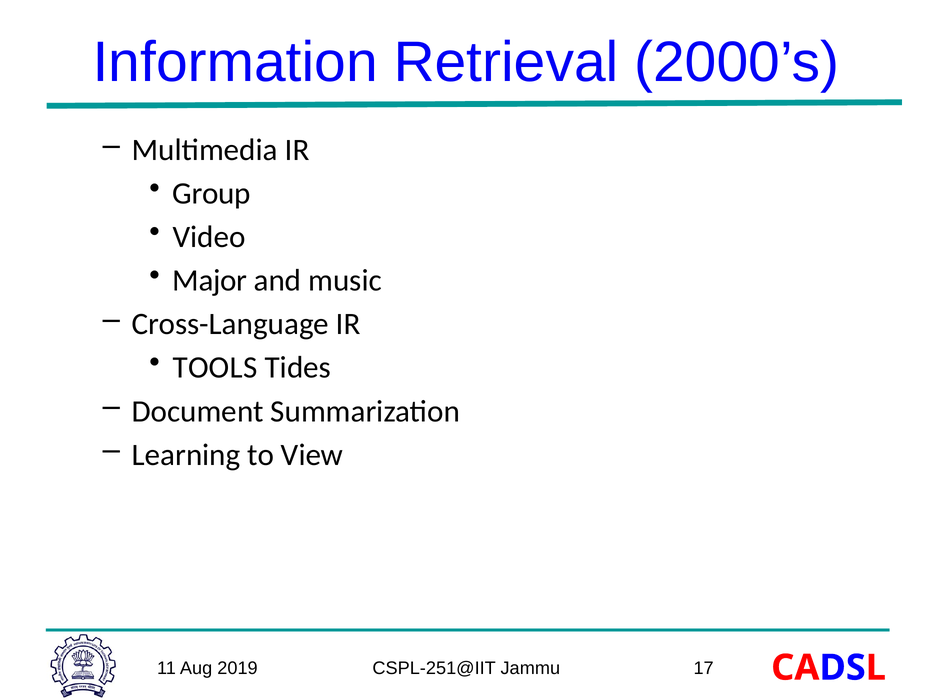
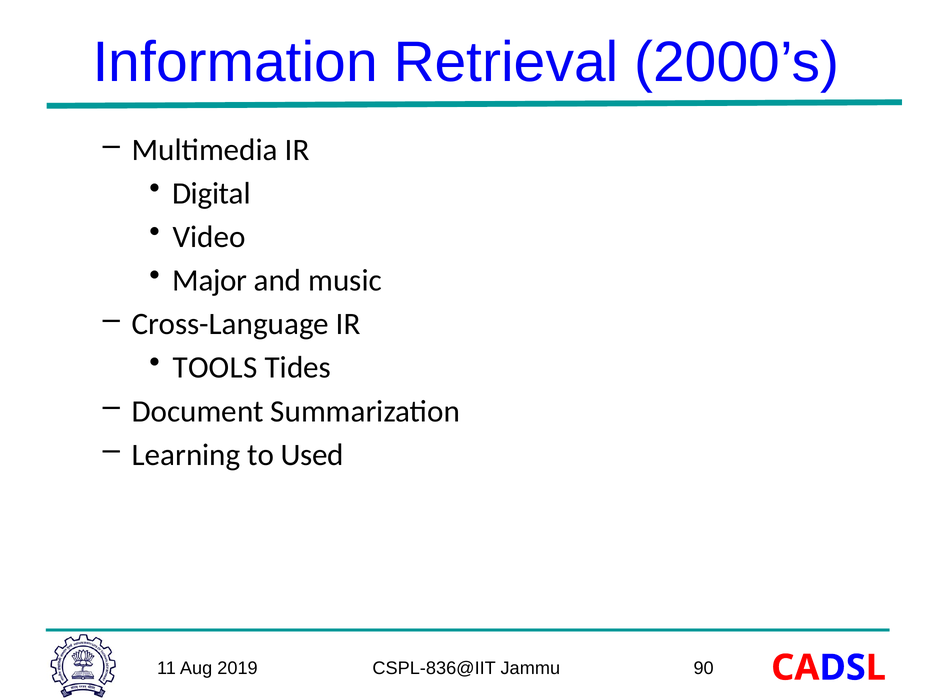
Group: Group -> Digital (211, 193)
View: View -> Used (312, 455)
CSPL-251@IIT: CSPL-251@IIT -> CSPL-836@IIT (434, 668)
17: 17 -> 90 (704, 668)
